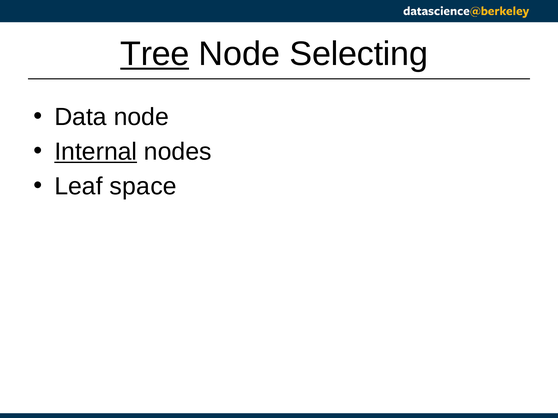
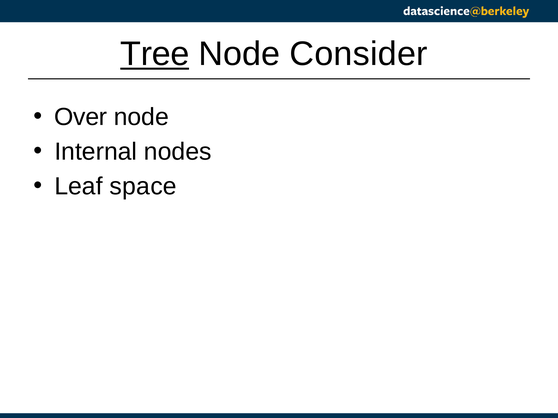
Selecting: Selecting -> Consider (359, 54)
Data: Data -> Over (81, 117)
Internal underline: present -> none (96, 152)
